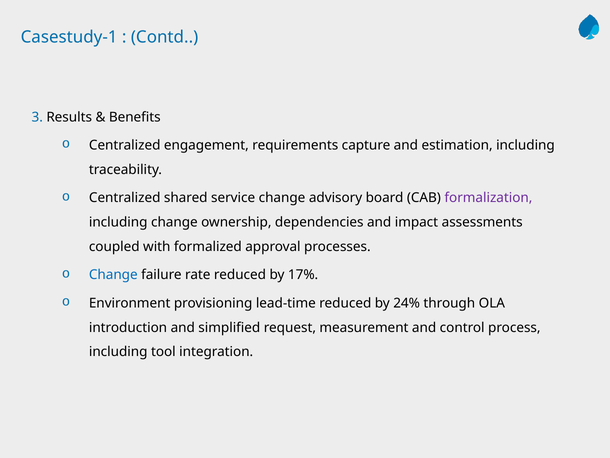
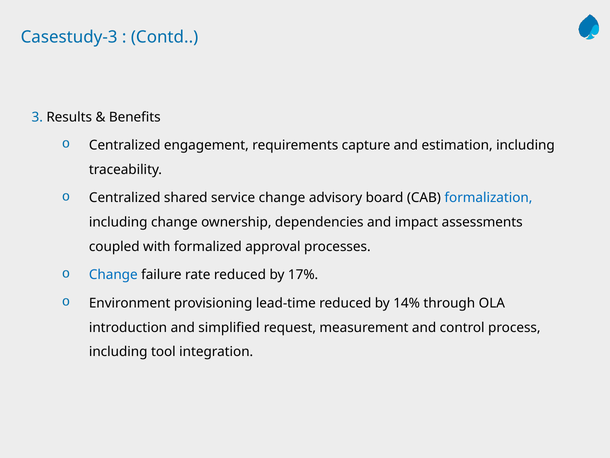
Casestudy-1: Casestudy-1 -> Casestudy-3 (69, 37)
formalization colour: purple -> blue (488, 198)
24%: 24% -> 14% (407, 303)
